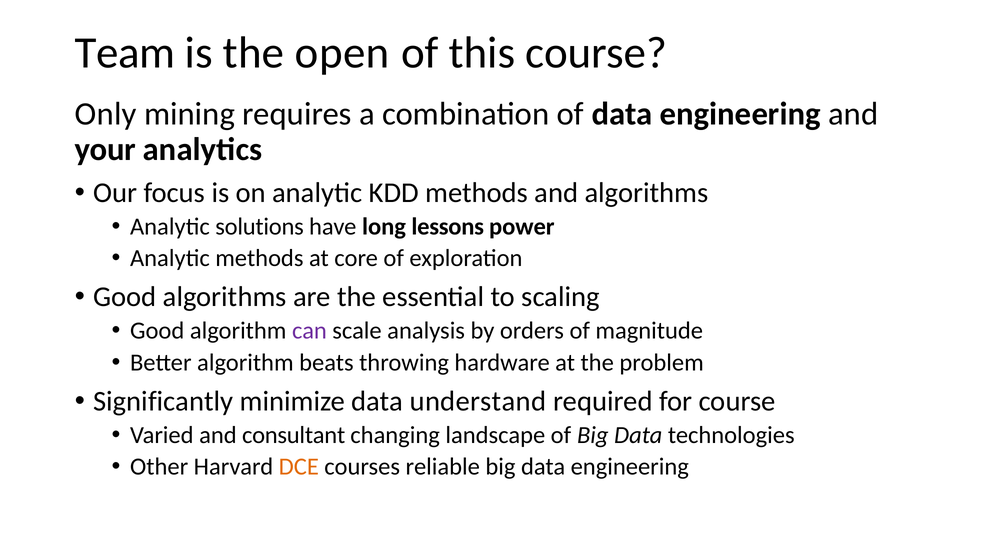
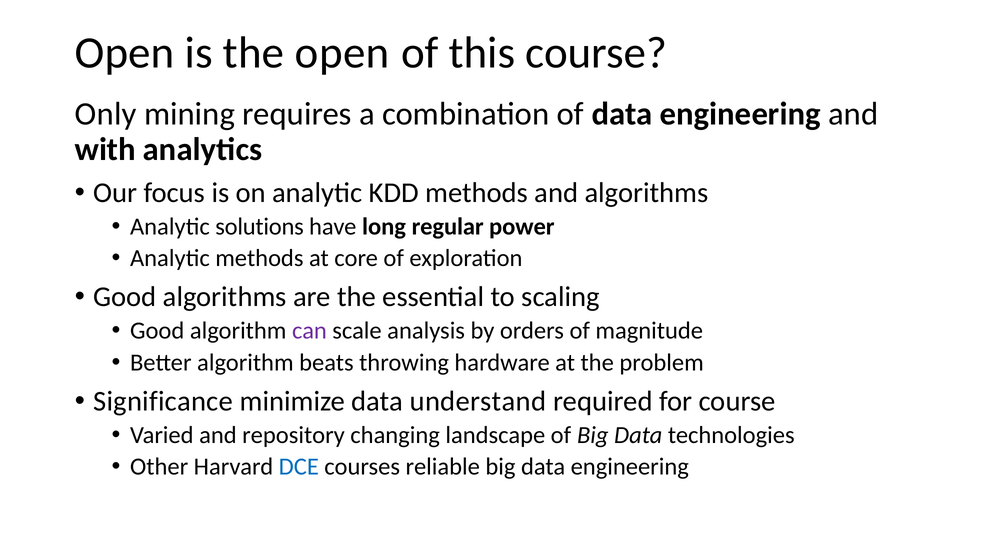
Team: Team -> Open (125, 53)
your: your -> with (105, 150)
lessons: lessons -> regular (448, 227)
Significantly: Significantly -> Significance (163, 402)
consultant: consultant -> repository (293, 435)
DCE colour: orange -> blue (299, 467)
